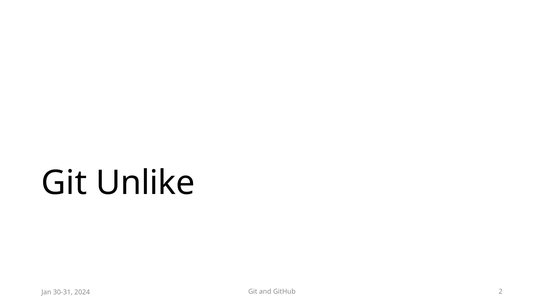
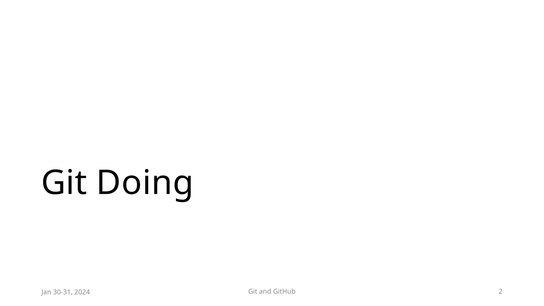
Unlike: Unlike -> Doing (145, 183)
